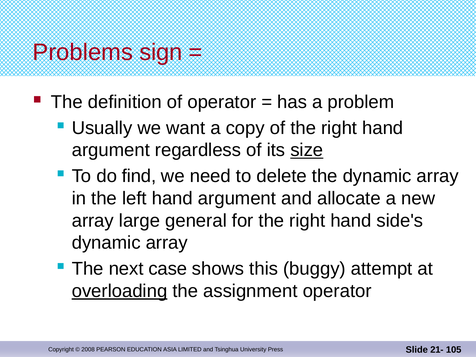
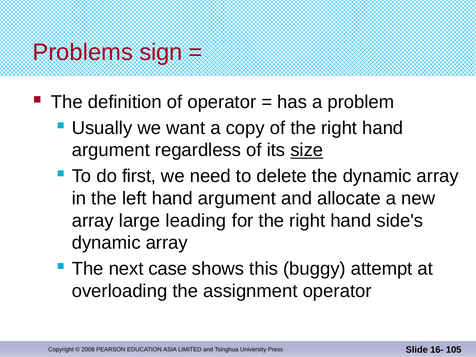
find: find -> first (139, 176)
general: general -> leading (196, 221)
overloading underline: present -> none (120, 291)
21-: 21- -> 16- (437, 350)
